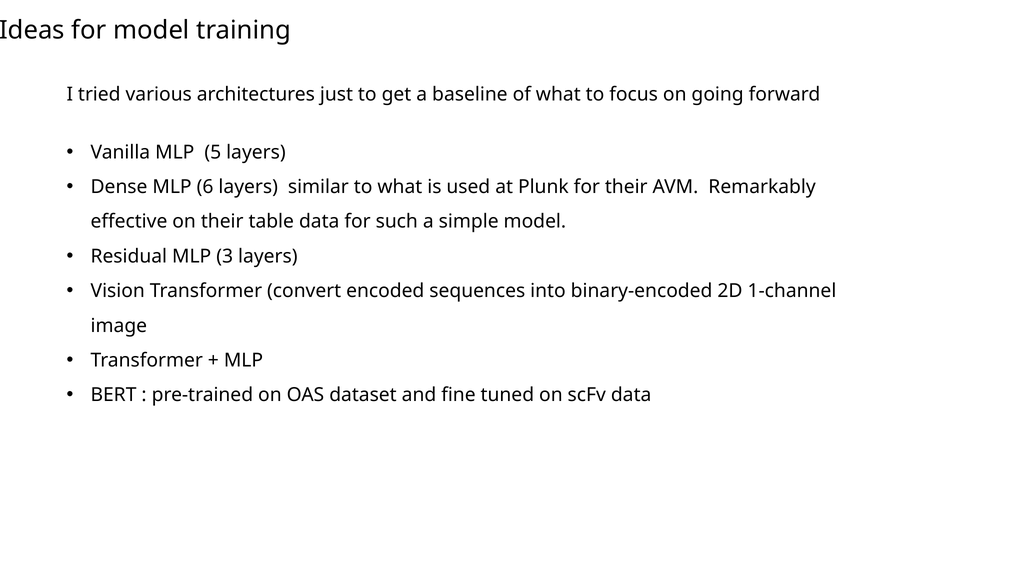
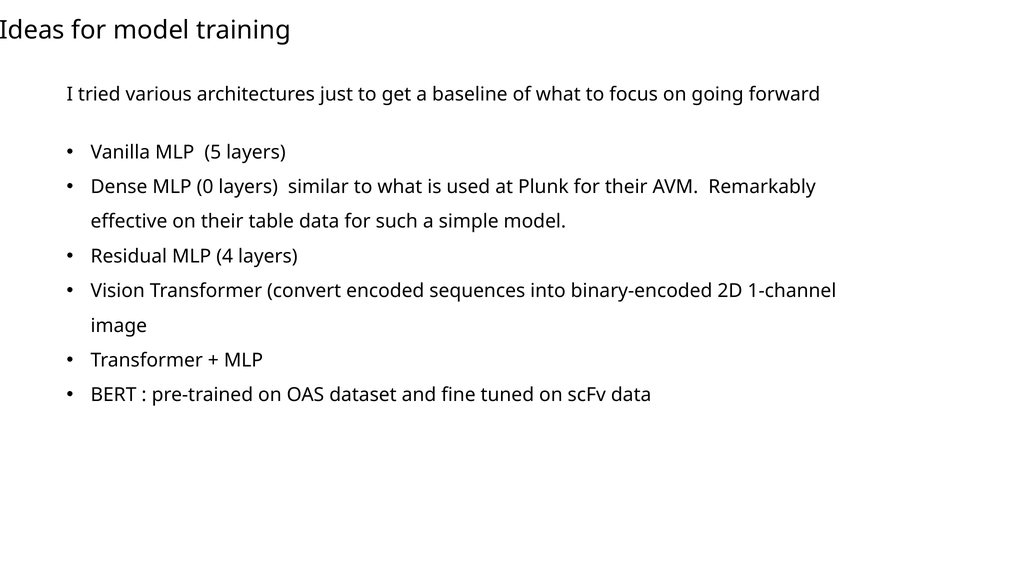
6: 6 -> 0 (205, 187)
3: 3 -> 4 (225, 256)
